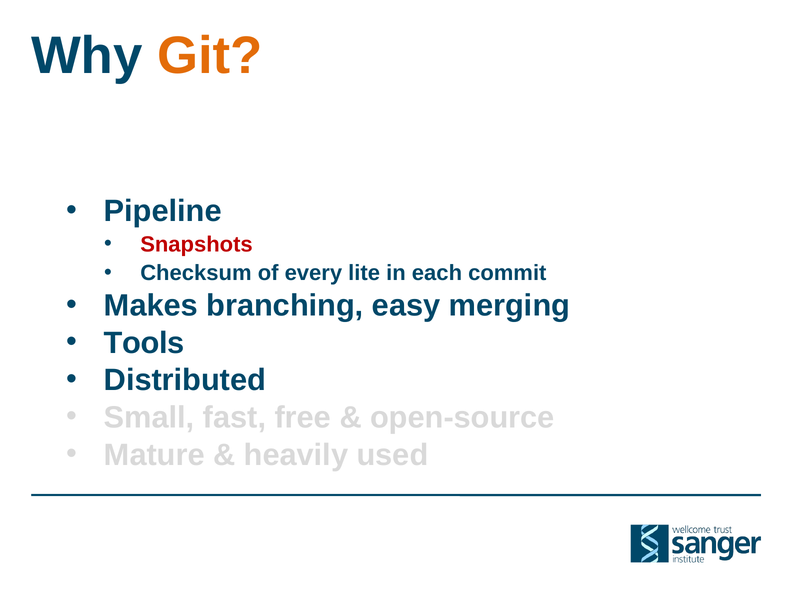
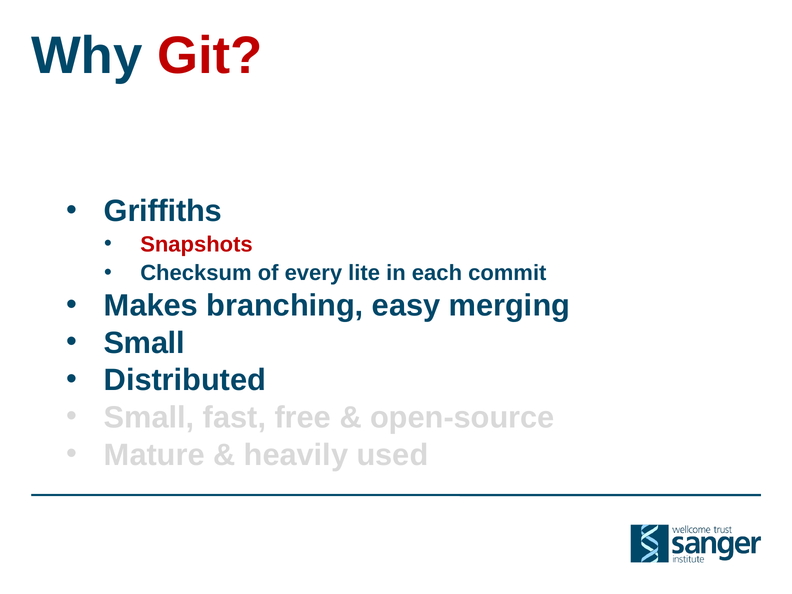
Git colour: orange -> red (210, 56)
Pipeline: Pipeline -> Griffiths (163, 211)
Tools: Tools -> Small (144, 343)
